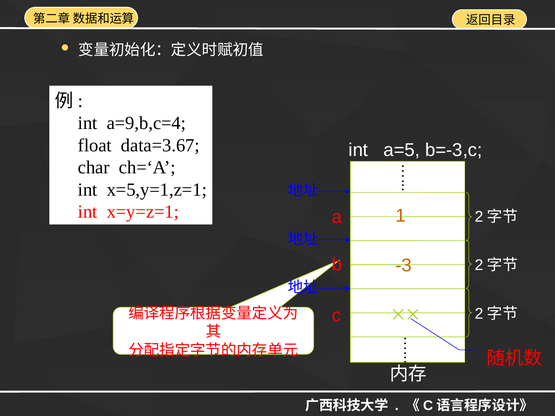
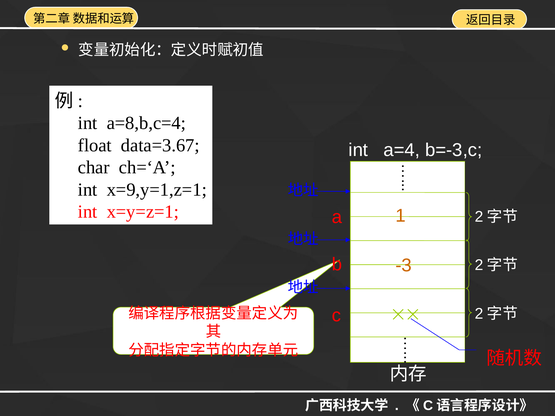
a=9,b,c=4: a=9,b,c=4 -> a=8,b,c=4 (146, 123)
a=5: a=5 -> a=4 (402, 150)
x=5,y=1,z=1: x=5,y=1,z=1 -> x=9,y=1,z=1 (157, 190)
